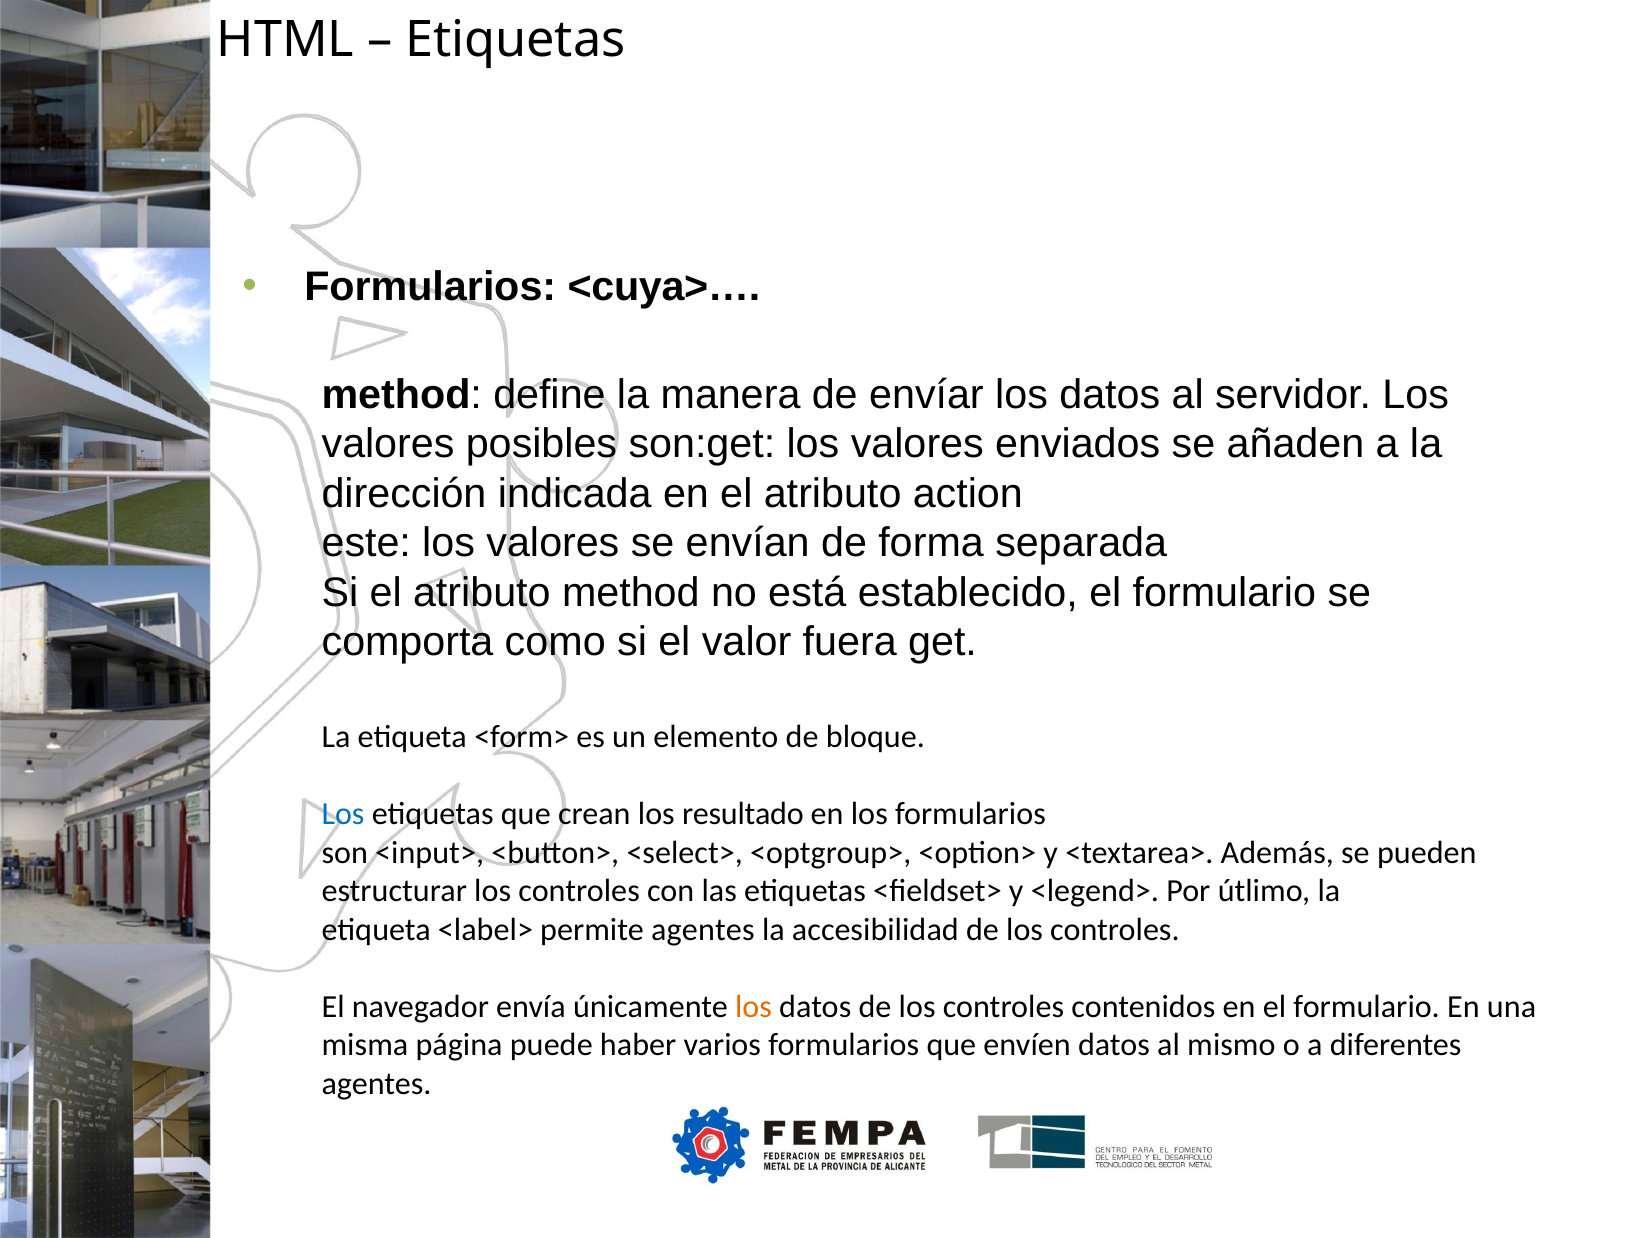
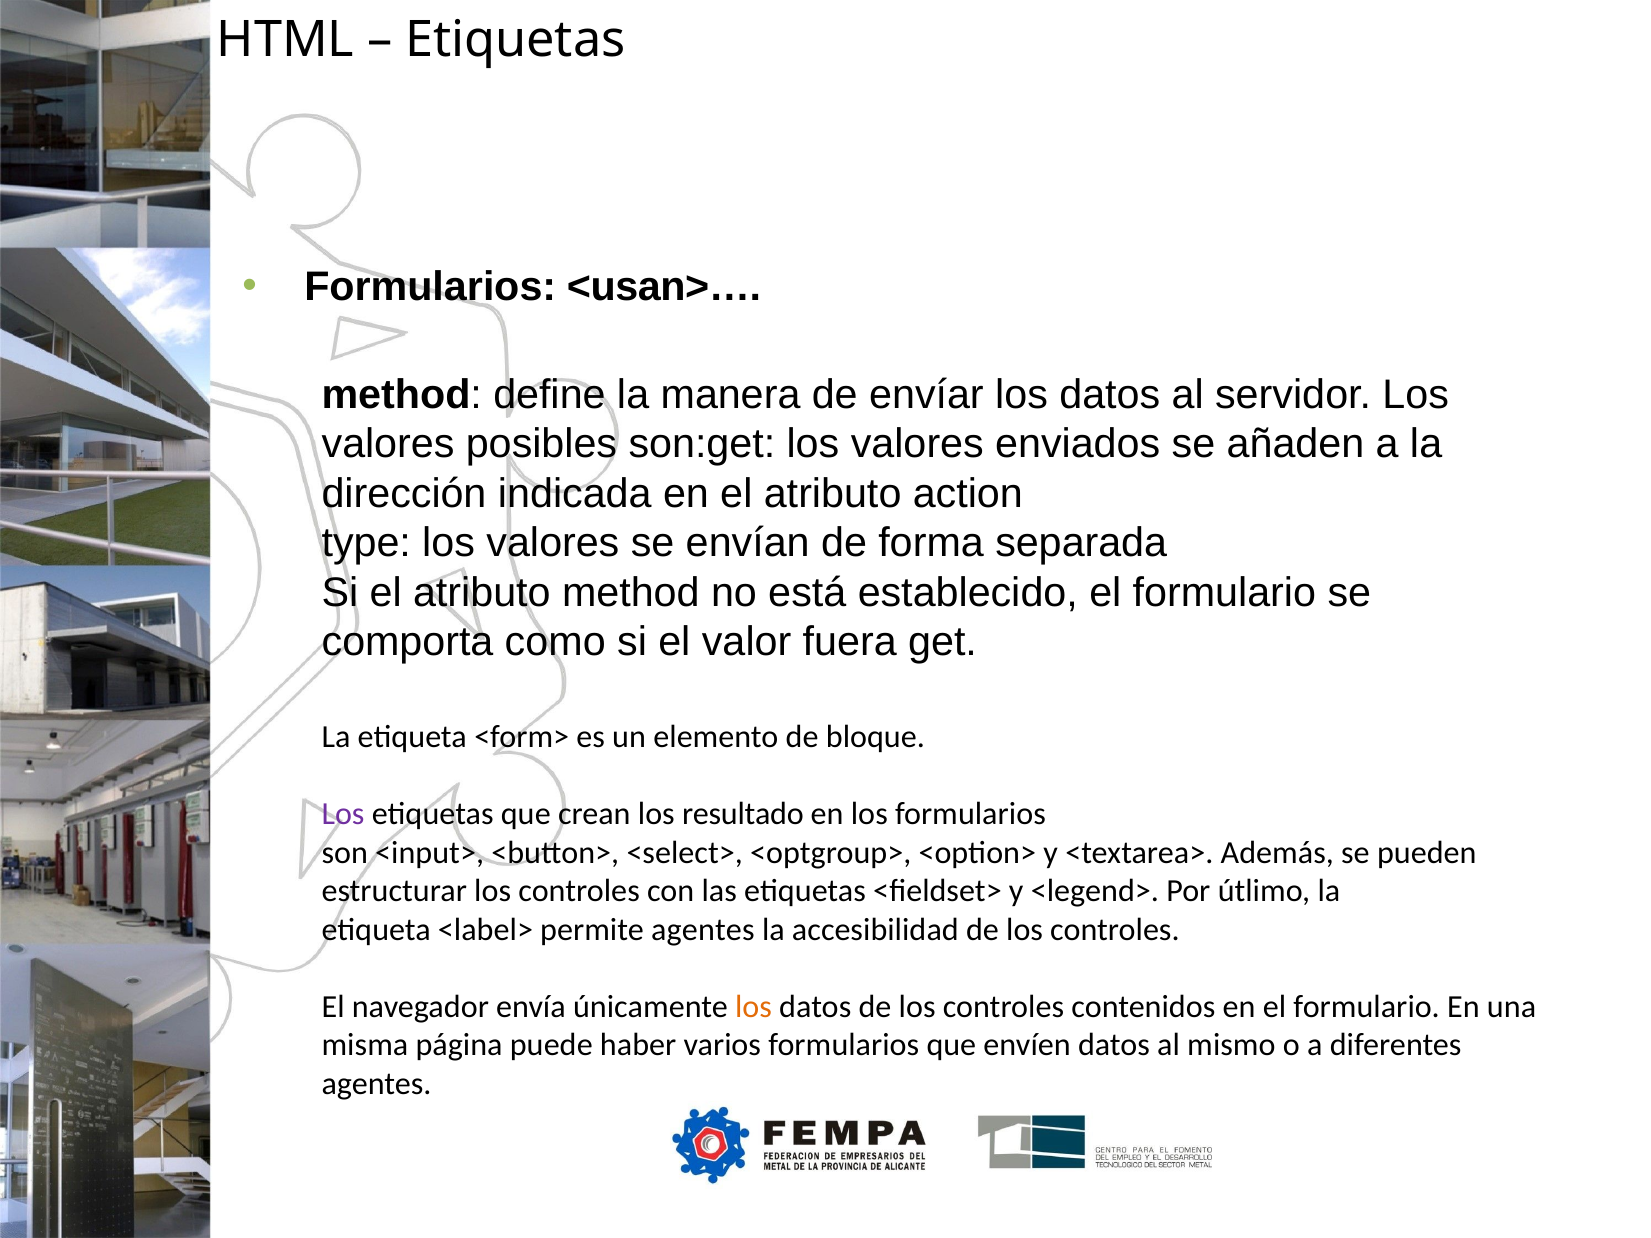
<cuya>…: <cuya>… -> <usan>… (664, 287)
este: este -> type (366, 543)
Los colour: blue -> purple (343, 814)
